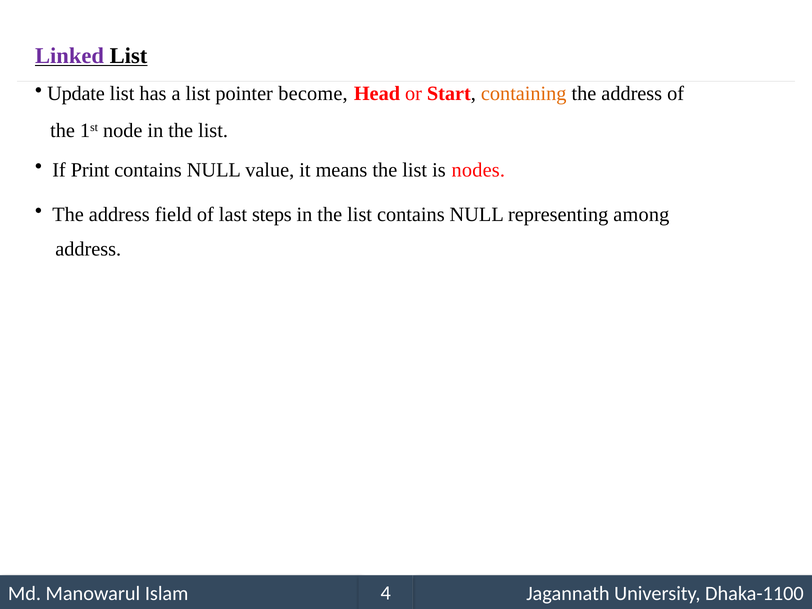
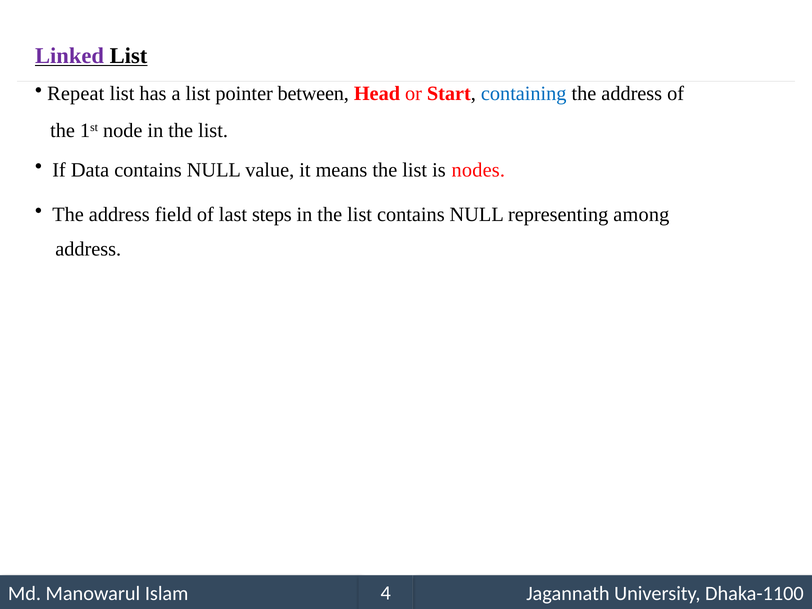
Update: Update -> Repeat (76, 94)
become: become -> between (313, 94)
containing colour: orange -> blue (524, 94)
Print: Print -> Data (90, 170)
